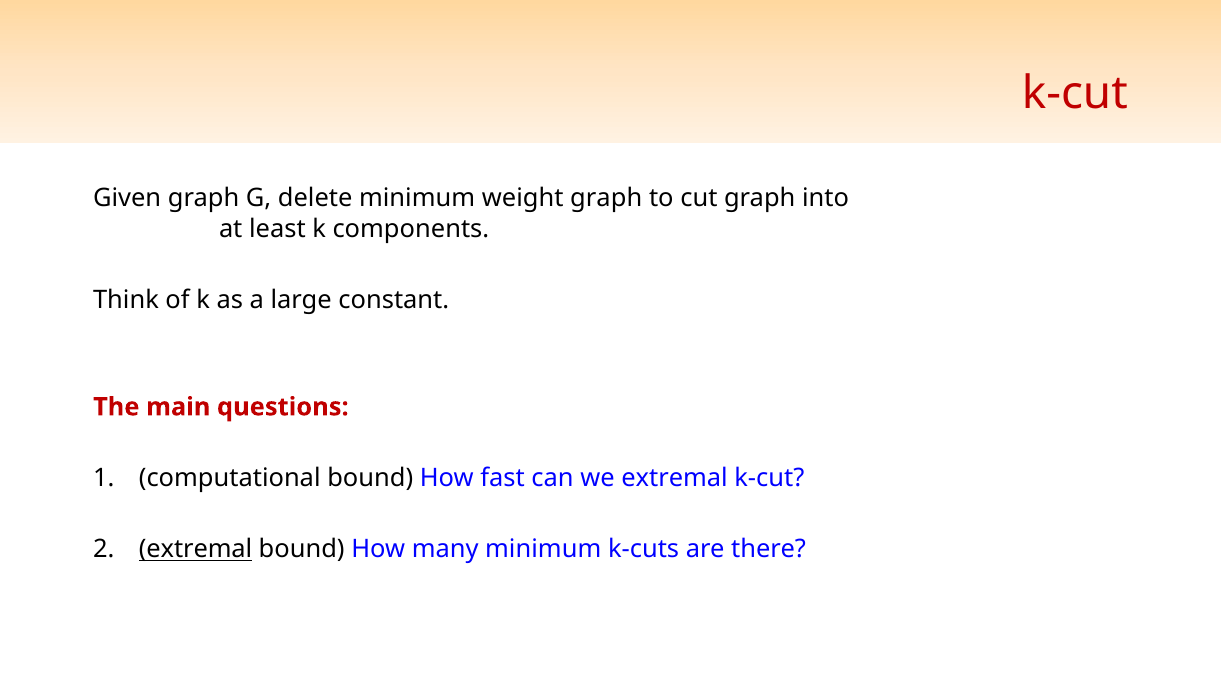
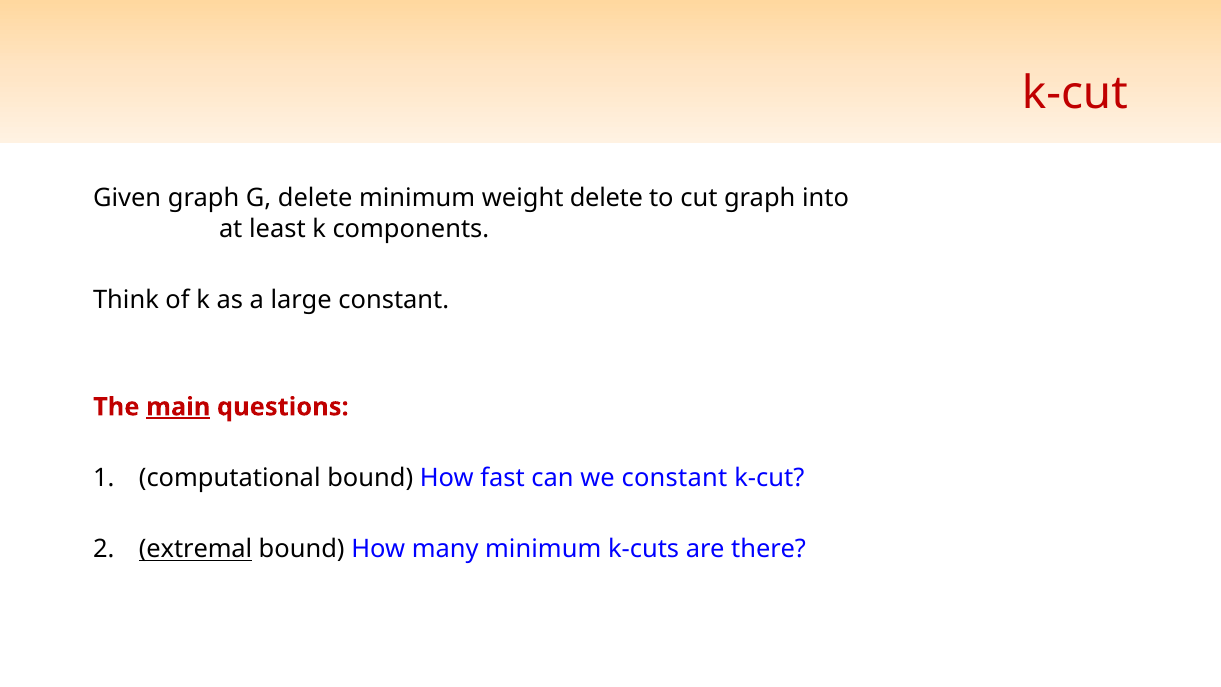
weight graph: graph -> delete (606, 198)
main underline: none -> present (178, 407)
we extremal: extremal -> constant (674, 478)
